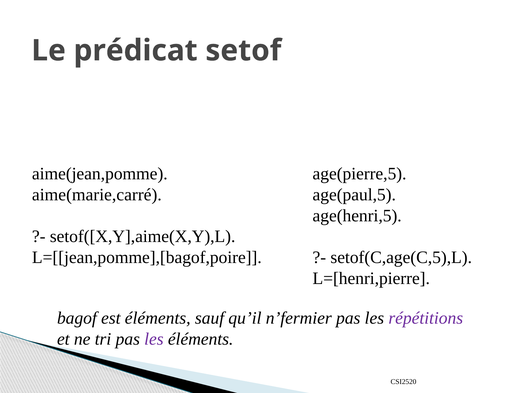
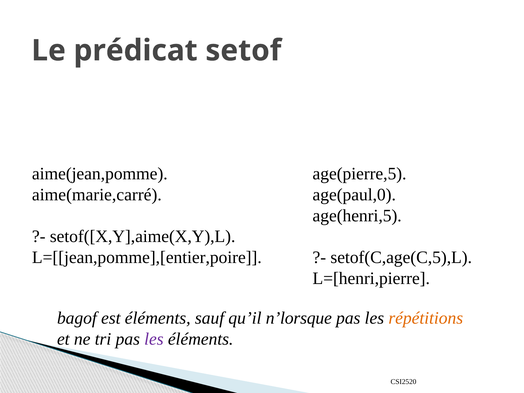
age(paul,5: age(paul,5 -> age(paul,0 (354, 195)
L=[[jean,pomme],[bagof,poire: L=[[jean,pomme],[bagof,poire -> L=[[jean,pomme],[entier,poire (147, 257)
n’fermier: n’fermier -> n’lorsque (299, 318)
répétitions colour: purple -> orange (426, 318)
